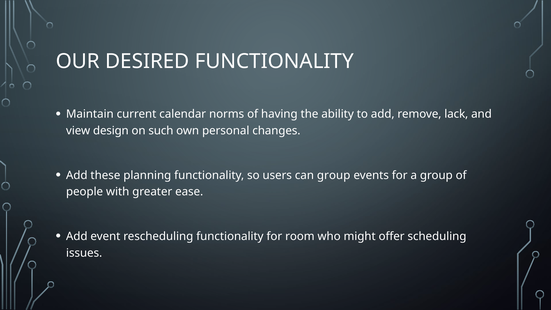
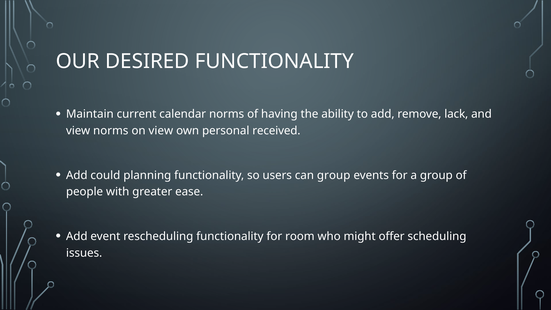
view design: design -> norms (111, 131)
on such: such -> view (161, 131)
changes: changes -> received (276, 131)
these: these -> could (105, 175)
